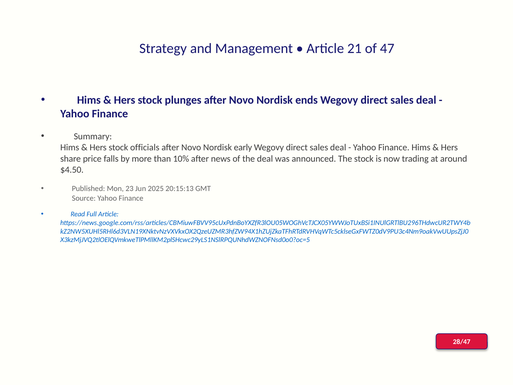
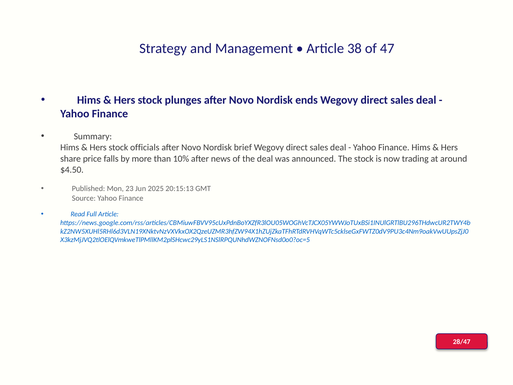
21: 21 -> 38 (354, 48)
early: early -> brief (243, 147)
